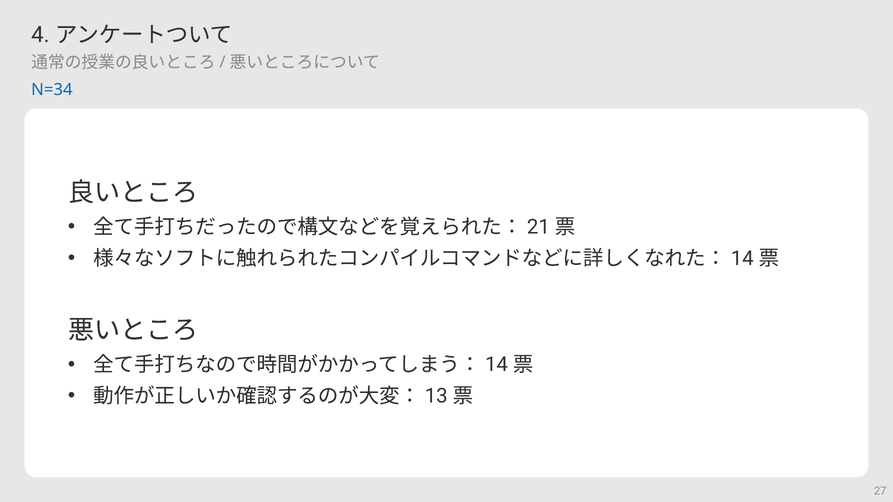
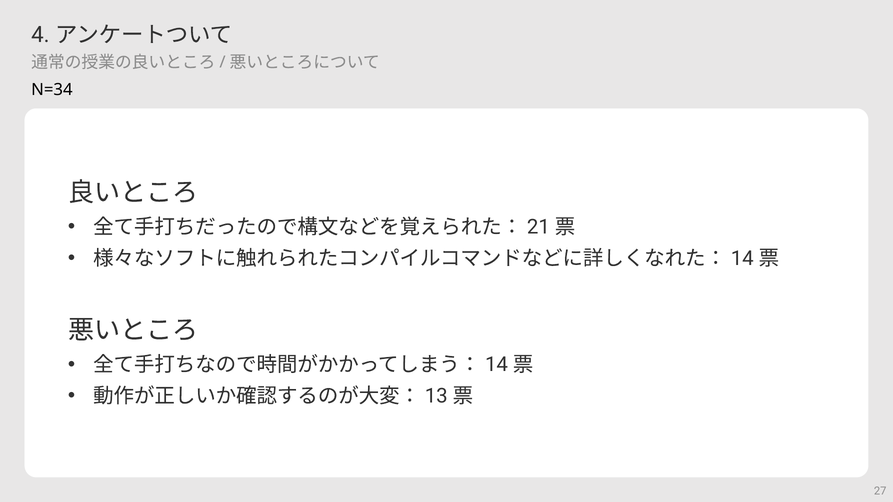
N=34 colour: blue -> black (52, 90)
